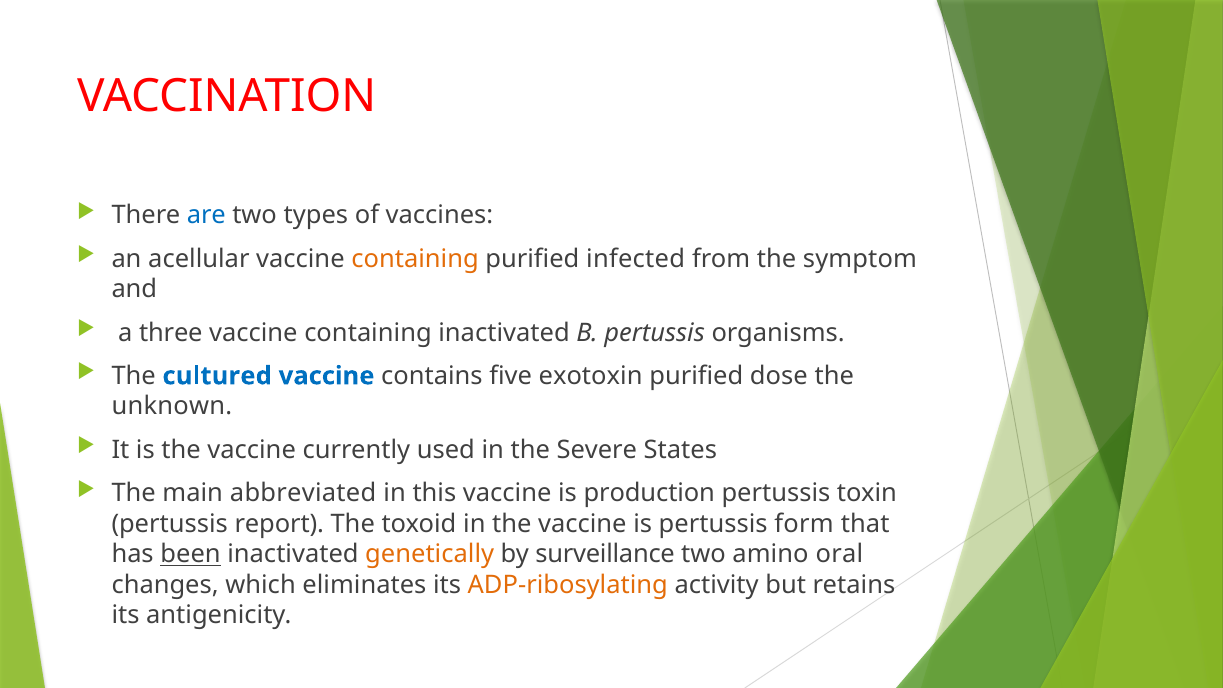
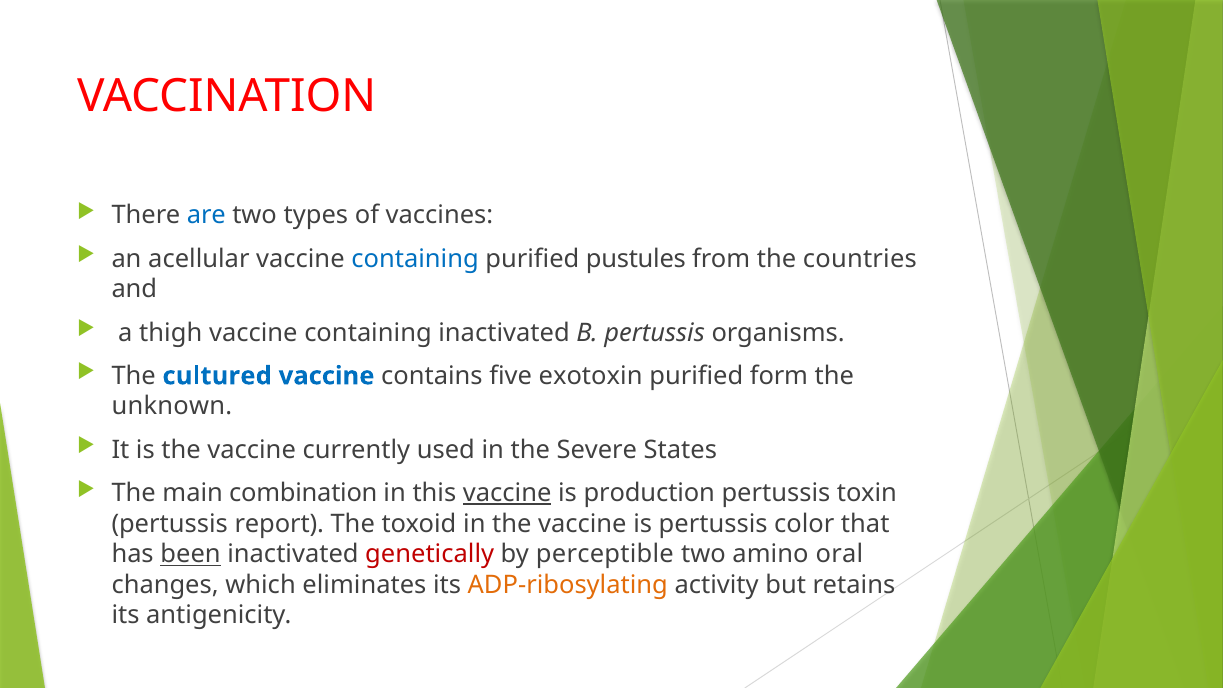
containing colour: orange -> blue (415, 259)
infected: infected -> pustules (636, 259)
symptom: symptom -> countries (860, 259)
three: three -> thigh (171, 333)
dose: dose -> form (779, 376)
abbreviated: abbreviated -> combination (303, 493)
vaccine underline: none -> present (507, 493)
form: form -> color (804, 524)
genetically colour: orange -> red (430, 554)
surveillance: surveillance -> perceptible (605, 554)
